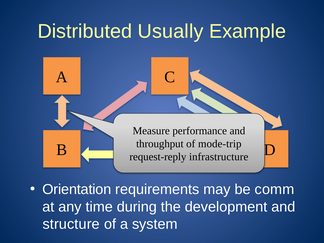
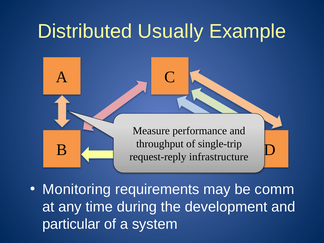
mode-trip: mode-trip -> single-trip (220, 144)
Orientation: Orientation -> Monitoring (77, 189)
structure: structure -> particular (71, 224)
